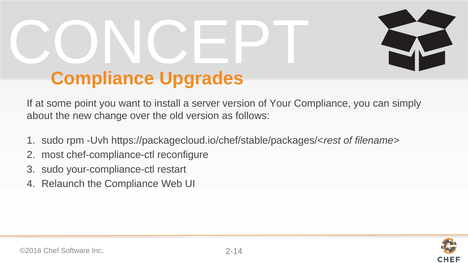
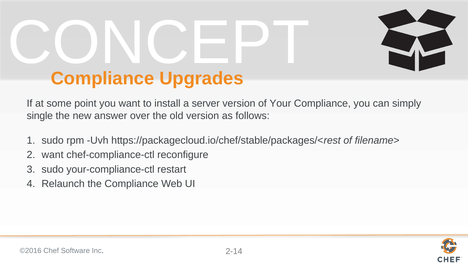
about: about -> single (40, 116)
change: change -> answer (111, 116)
most: most -> want (53, 155)
